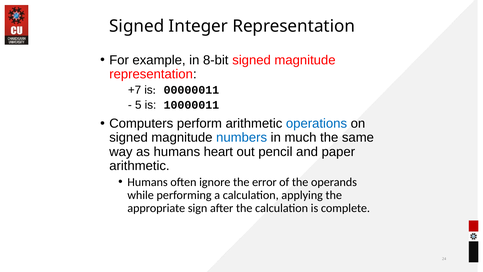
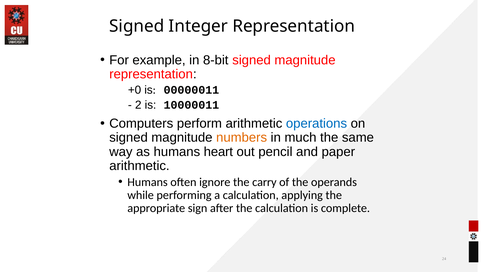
+7: +7 -> +0 (135, 90)
5: 5 -> 2 (138, 105)
numbers colour: blue -> orange (242, 138)
error: error -> carry (264, 182)
